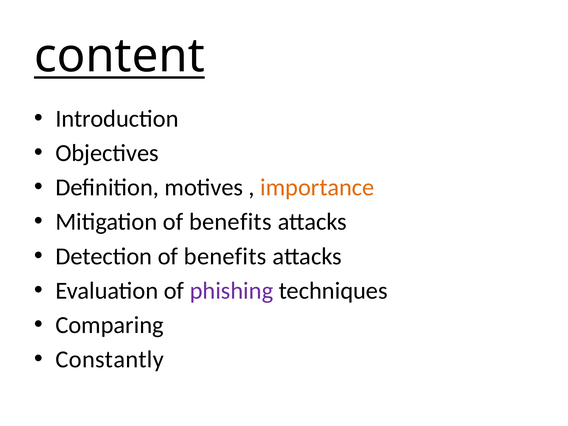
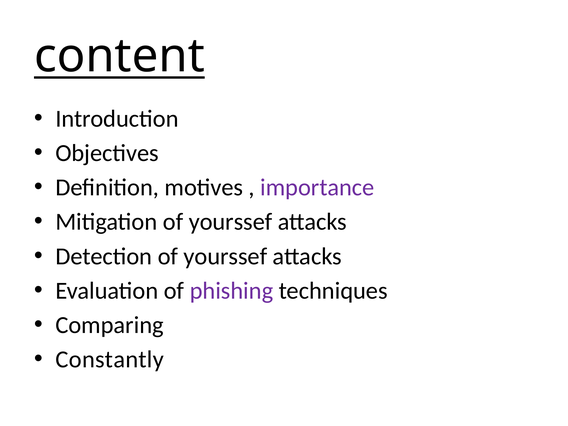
importance colour: orange -> purple (317, 187)
Mitigation of benefits: benefits -> yourssef (230, 222)
Detection of benefits: benefits -> yourssef (225, 256)
